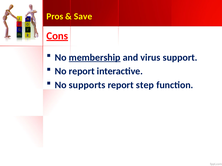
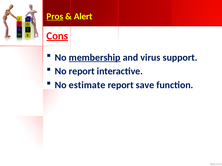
Pros underline: none -> present (55, 16)
Save: Save -> Alert (83, 16)
supports: supports -> estimate (87, 85)
step: step -> save (145, 85)
